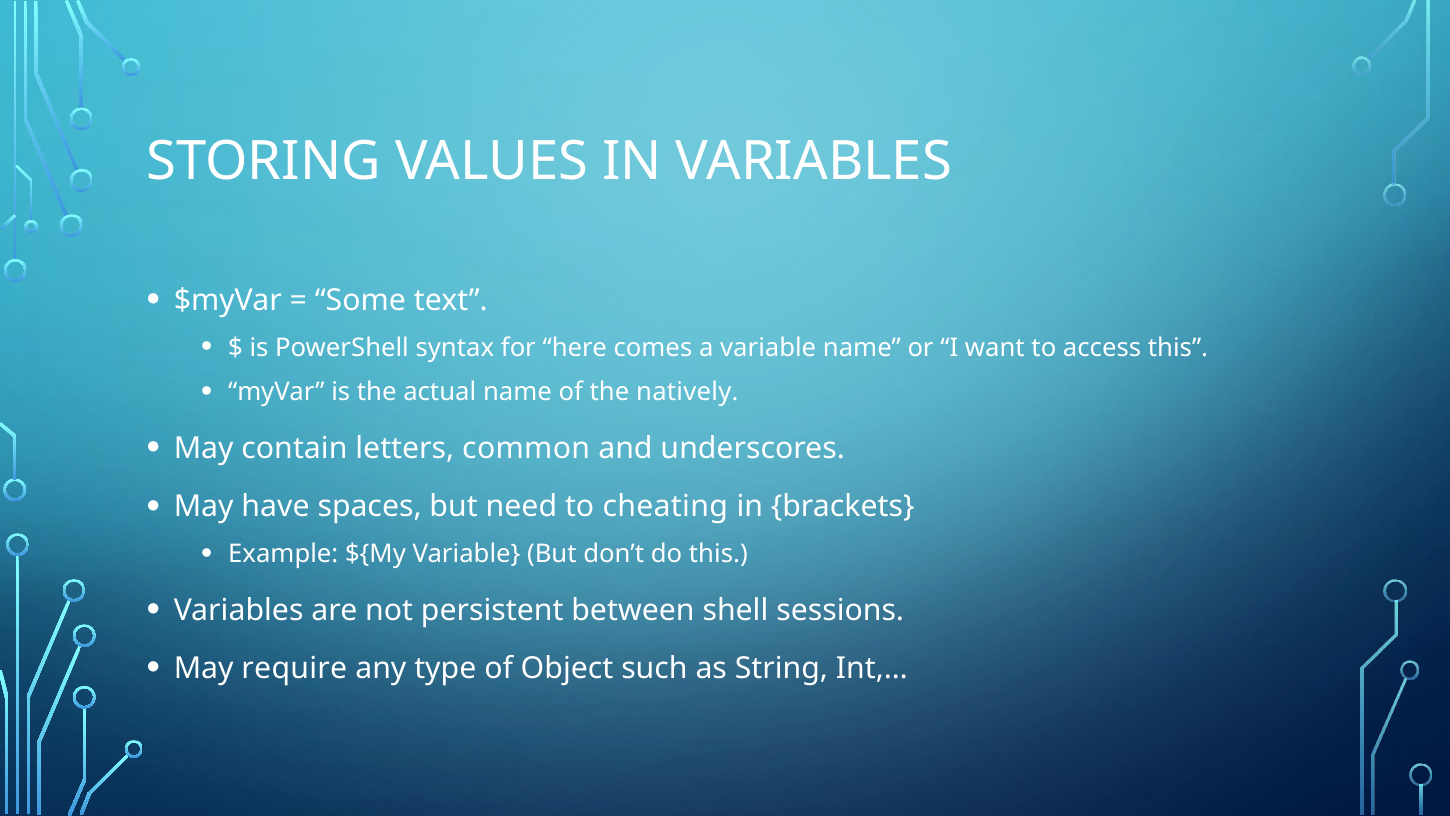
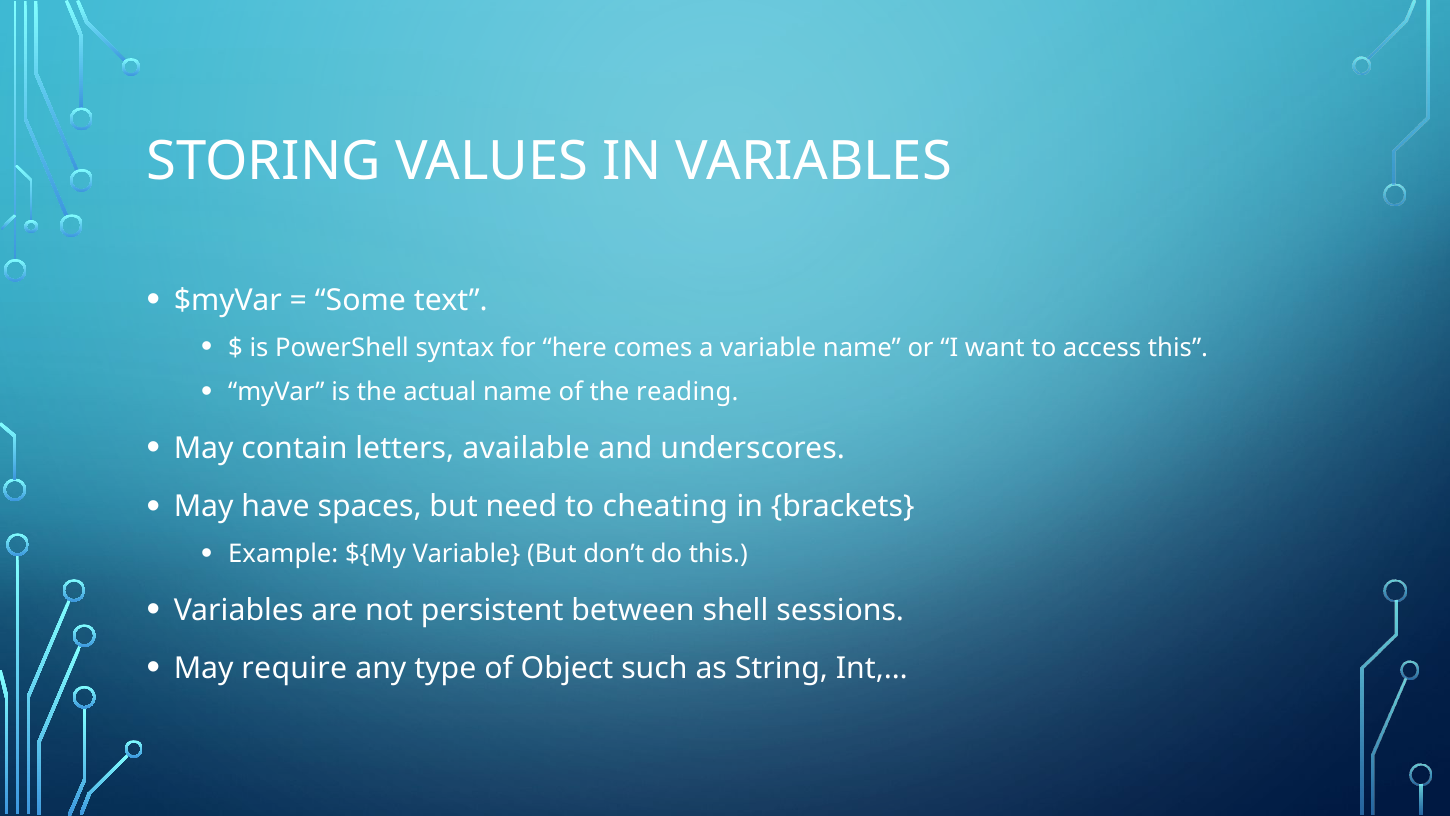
natively: natively -> reading (687, 392)
common: common -> available (526, 448)
